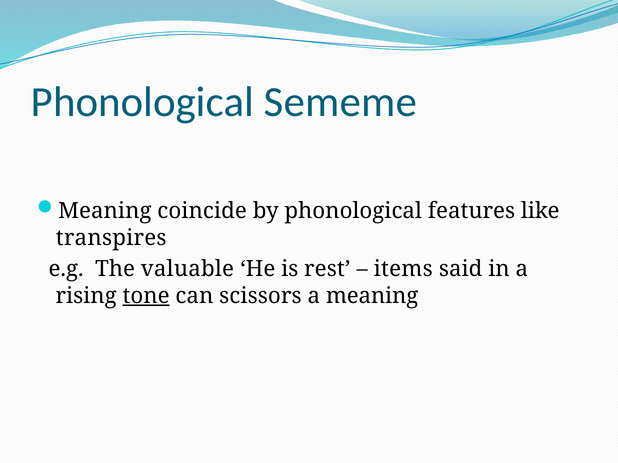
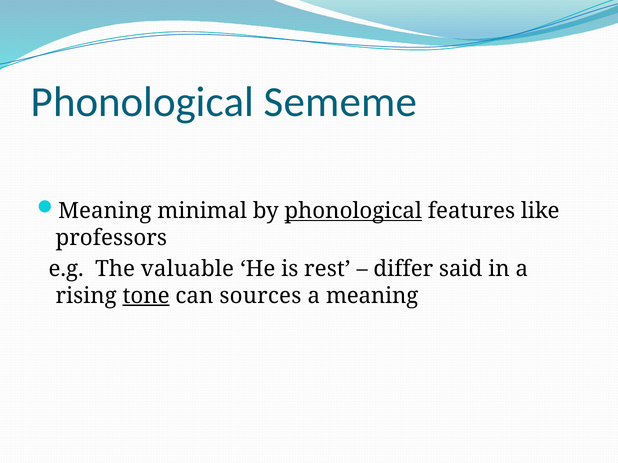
coincide: coincide -> minimal (202, 211)
phonological underline: none -> present (353, 211)
transpires: transpires -> professors (111, 238)
items: items -> differ (403, 269)
scissors: scissors -> sources (260, 296)
